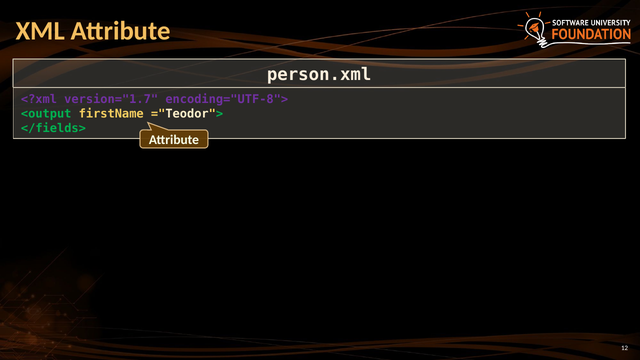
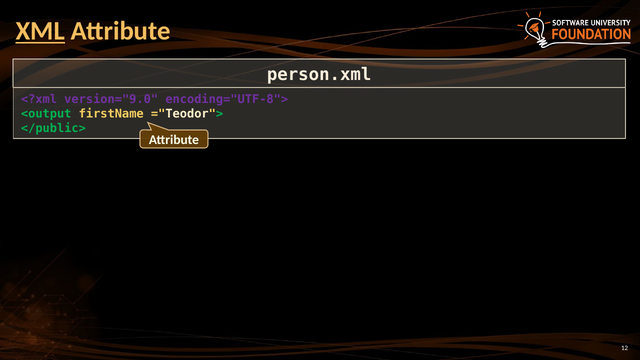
XML underline: none -> present (40, 31)
version="1.7: version="1.7 -> version="9.0 (111, 100)
</fields>: </fields> -> </public> (53, 128)
